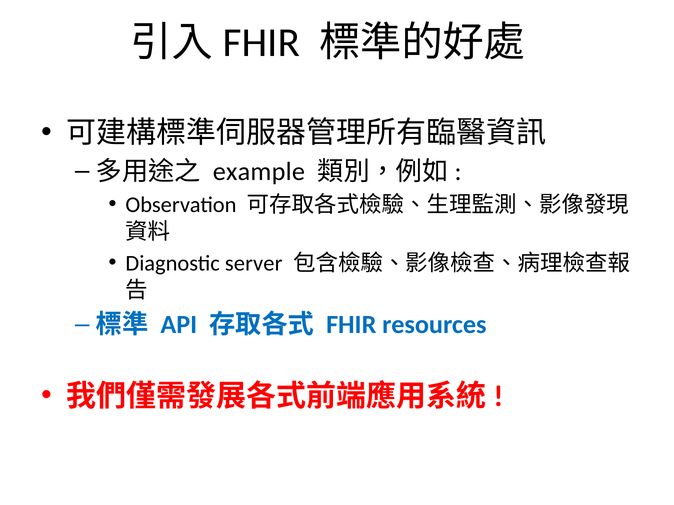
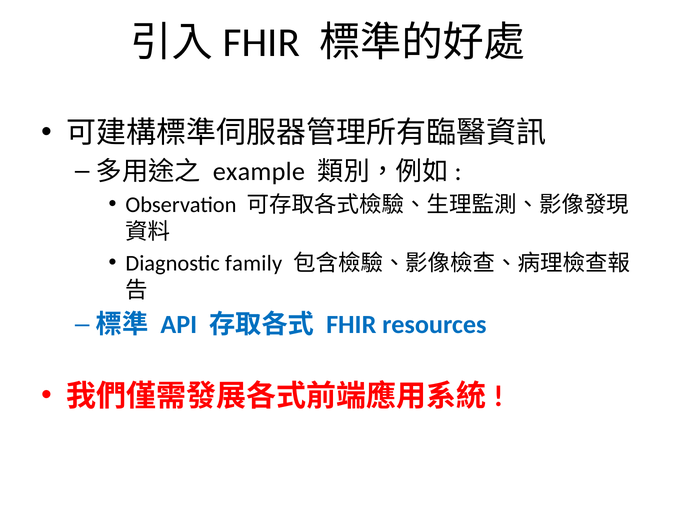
server: server -> family (254, 263)
